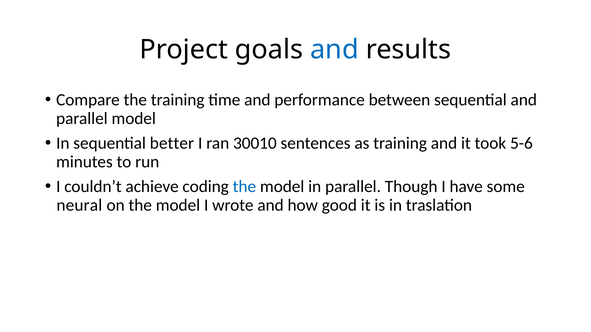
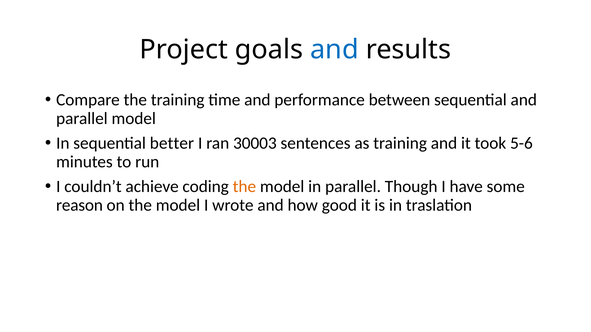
30010: 30010 -> 30003 (255, 143)
the colour: blue -> orange (244, 187)
neural: neural -> reason (80, 205)
